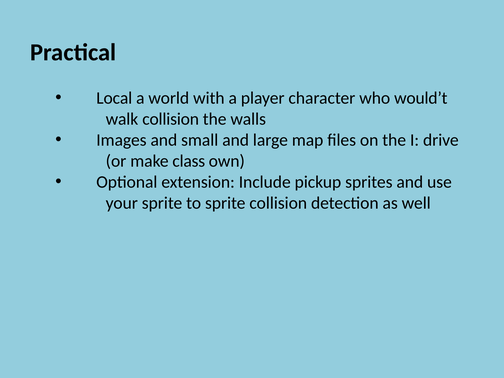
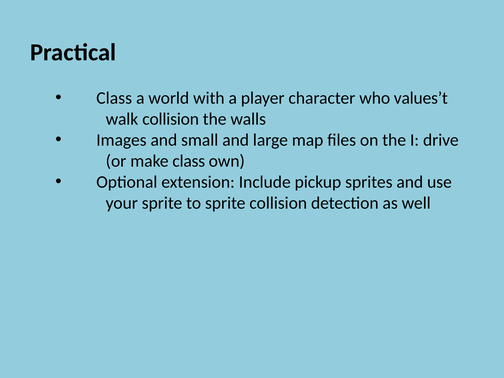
Local: Local -> Class (114, 98)
would’t: would’t -> values’t (421, 98)
